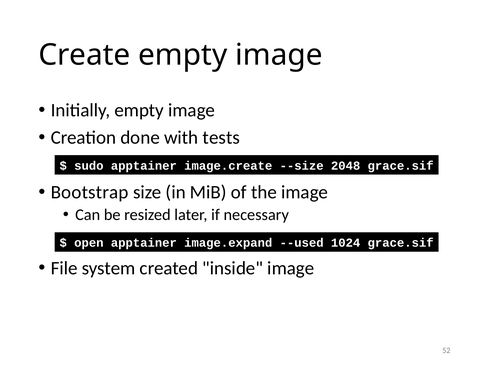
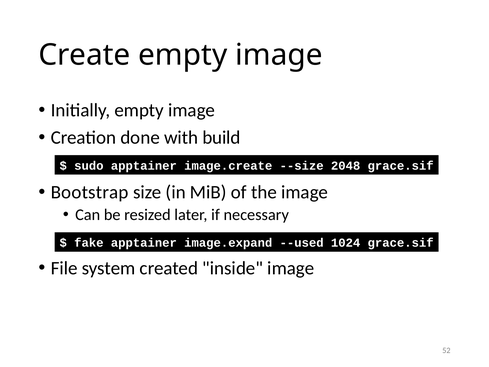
tests: tests -> build (221, 138)
open: open -> fake (89, 243)
